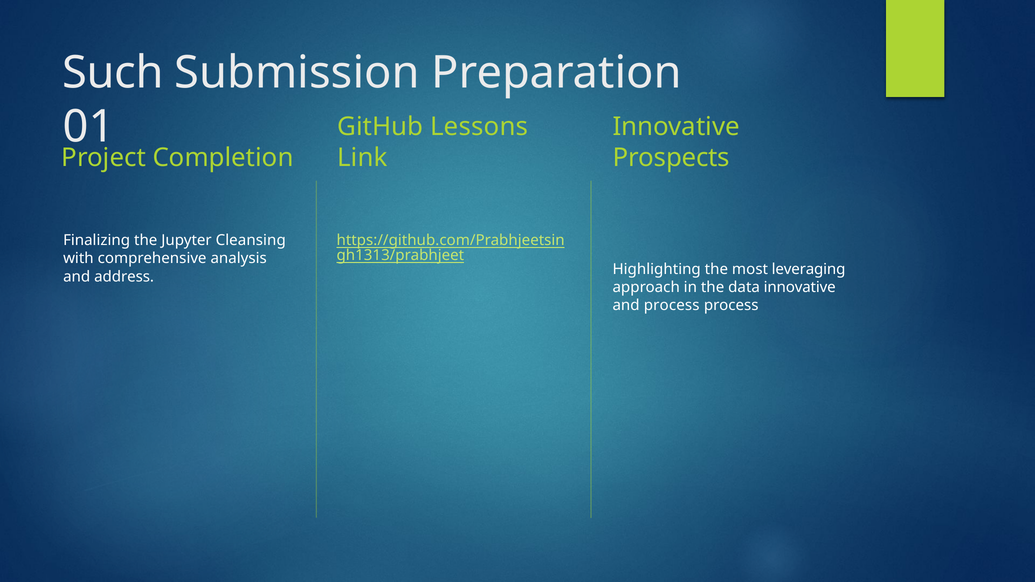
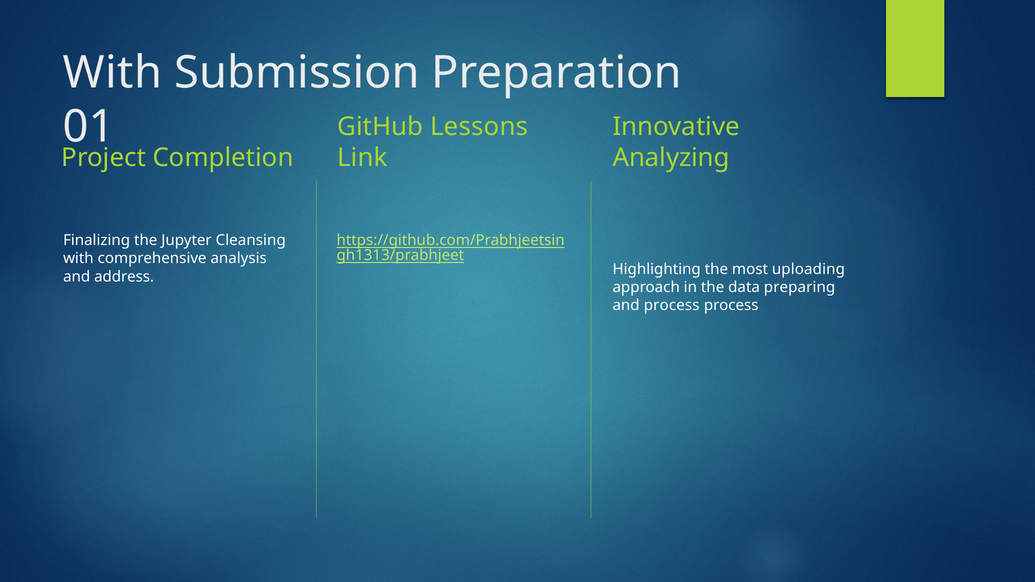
Such: Such -> With (112, 73)
Prospects: Prospects -> Analyzing (671, 158)
leveraging: leveraging -> uploading (808, 269)
data innovative: innovative -> preparing (800, 287)
